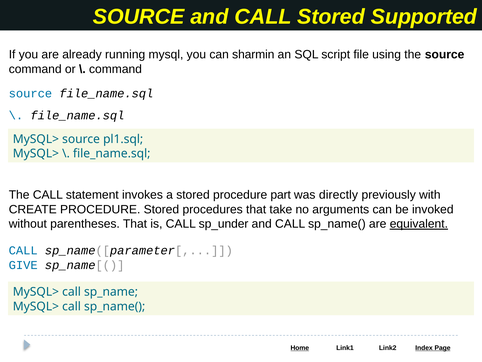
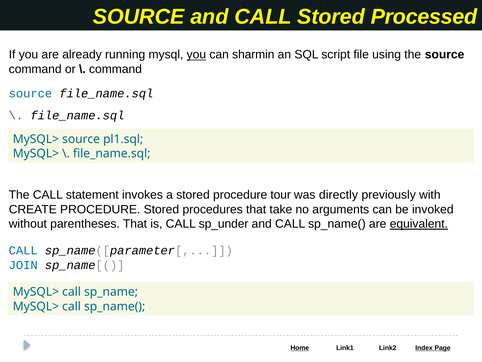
Supported: Supported -> Processed (424, 17)
you underline: none -> present (196, 55)
part: part -> tour (281, 195)
GIVE: GIVE -> JOIN (23, 265)
